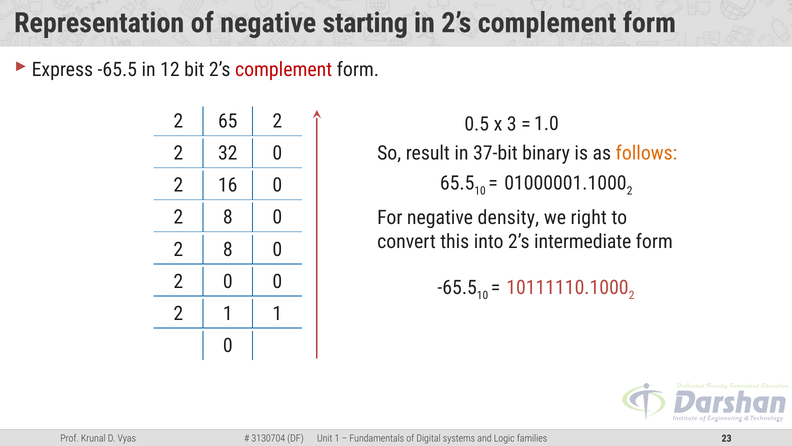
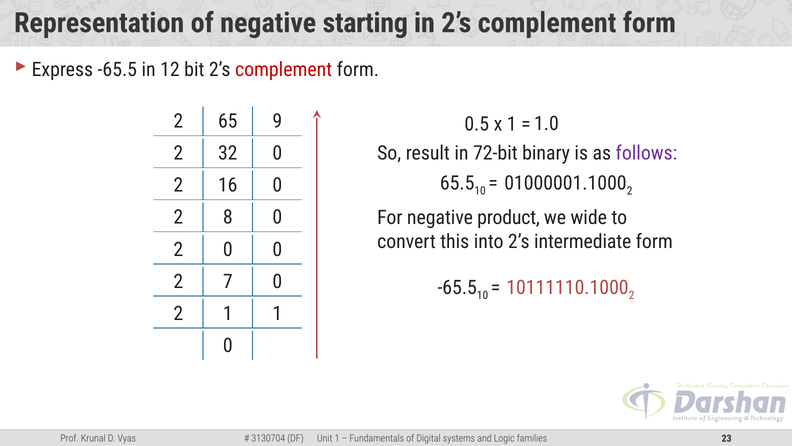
65 2: 2 -> 9 (277, 121)
x 3: 3 -> 1 (512, 124)
37-bit: 37-bit -> 72-bit (495, 153)
follows colour: orange -> purple (646, 153)
density: density -> product (509, 217)
right: right -> wide (589, 217)
8: 8 -> 0 (228, 249)
2 0: 0 -> 7 (228, 281)
